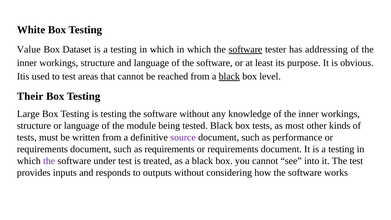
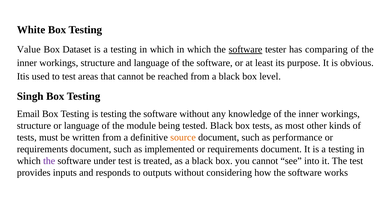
addressing: addressing -> comparing (326, 49)
black underline: present -> none (229, 76)
Their: Their -> Singh (30, 96)
Large: Large -> Email (28, 114)
source colour: purple -> orange (183, 137)
as requirements: requirements -> implemented (170, 149)
